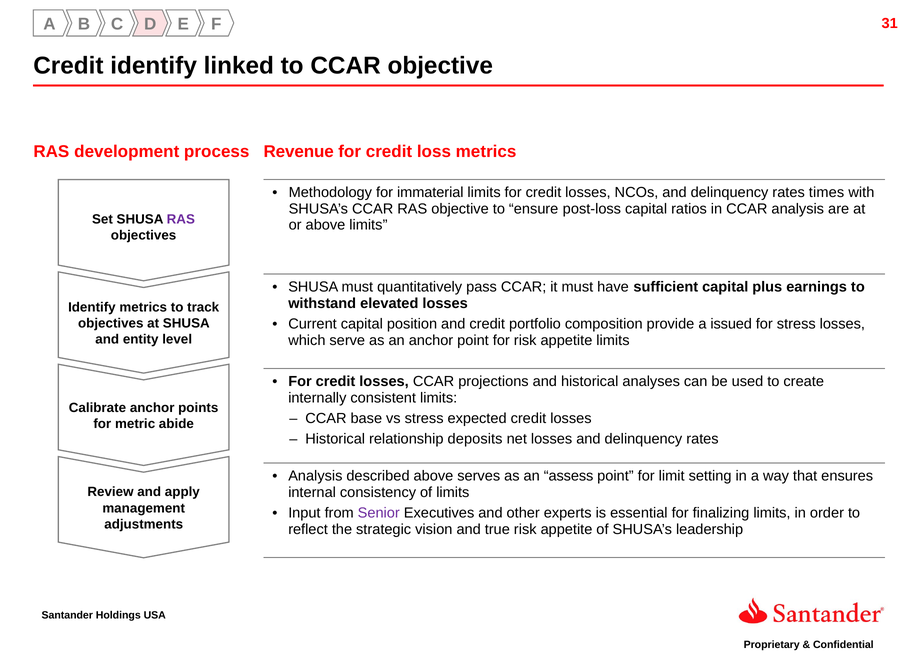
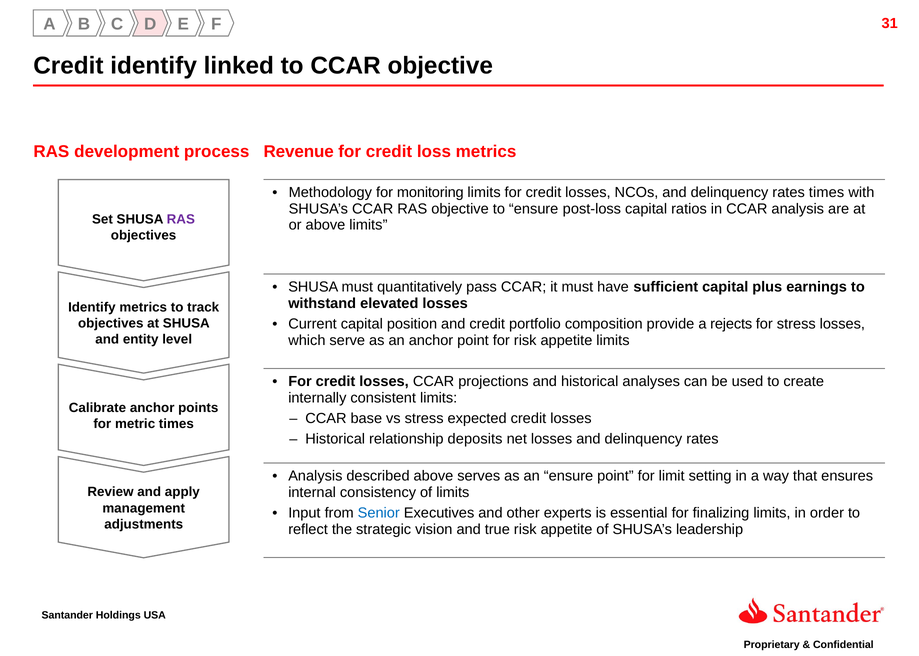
immaterial: immaterial -> monitoring (430, 193)
issued: issued -> rejects (731, 324)
metric abide: abide -> times (176, 424)
an assess: assess -> ensure (569, 476)
Senior colour: purple -> blue (379, 513)
